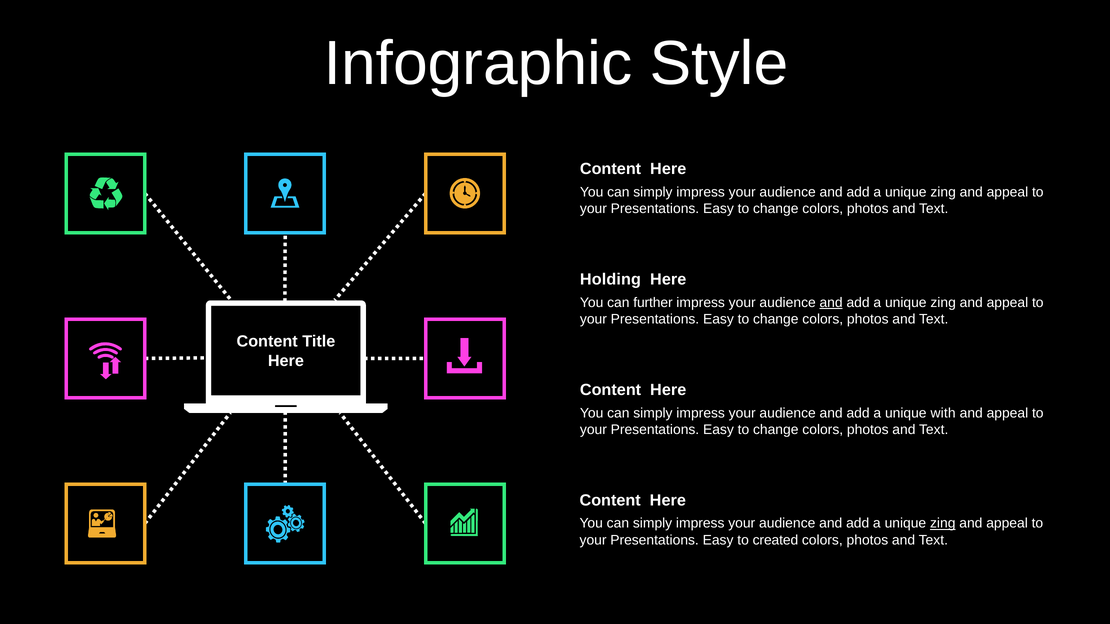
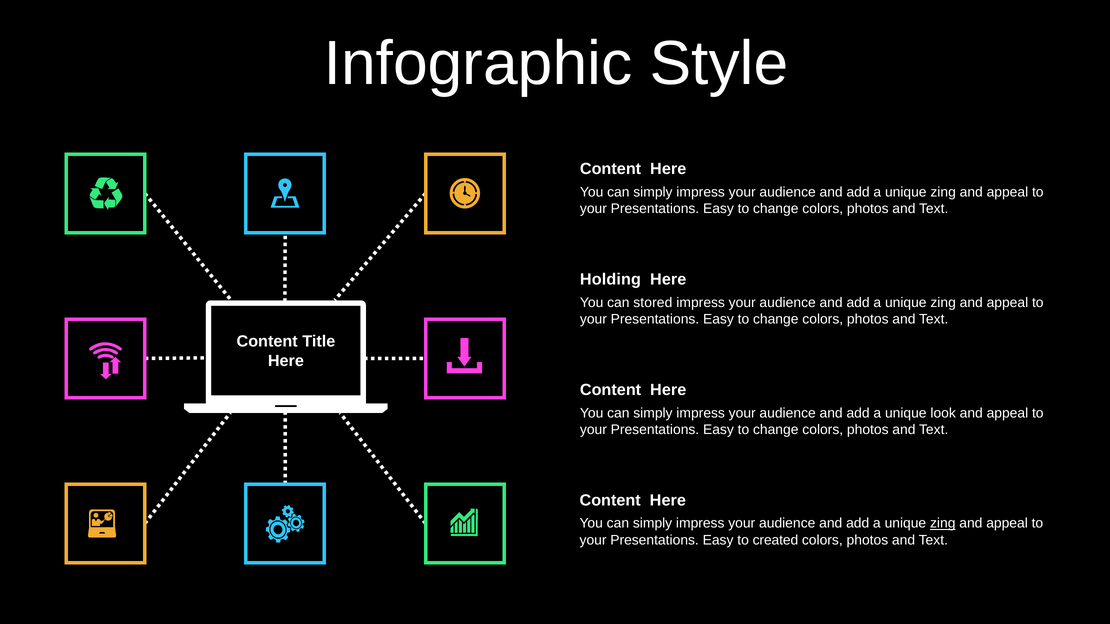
further: further -> stored (653, 303)
and underline: present -> none (831, 303)
with: with -> look (943, 413)
